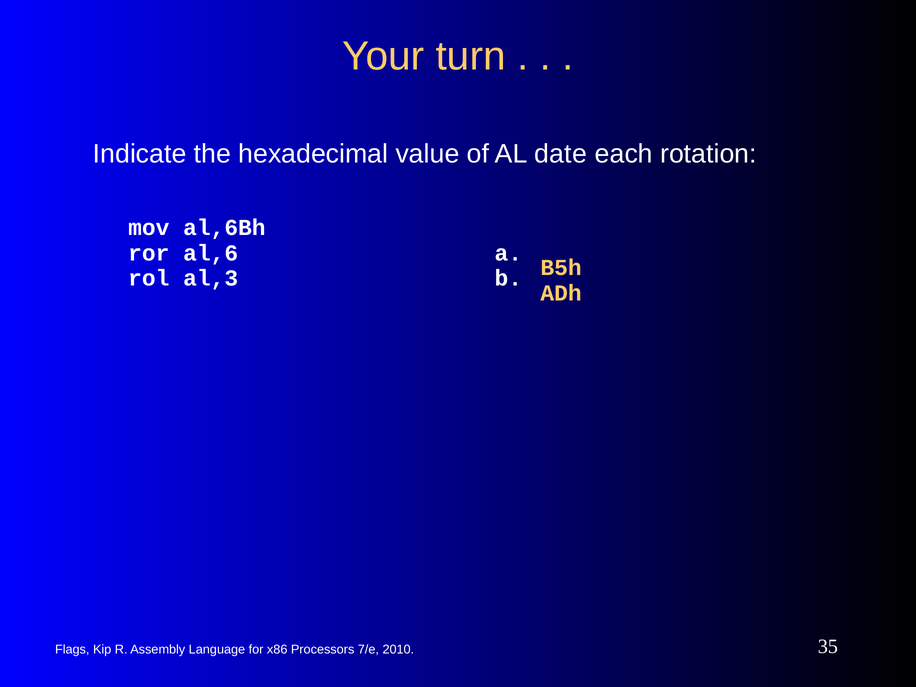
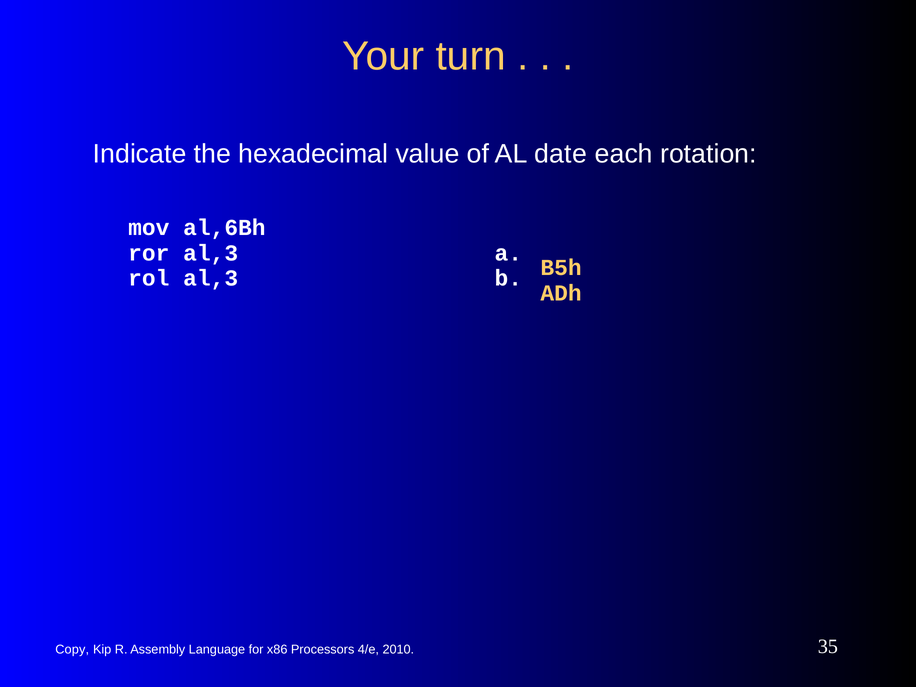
ror al,6: al,6 -> al,3 (211, 253)
Flags: Flags -> Copy (72, 650)
7/e: 7/e -> 4/e (368, 650)
